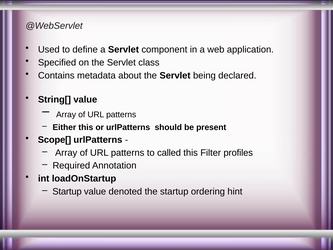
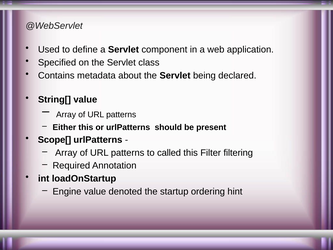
profiles: profiles -> filtering (238, 153)
Startup: Startup -> Engine (67, 191)
